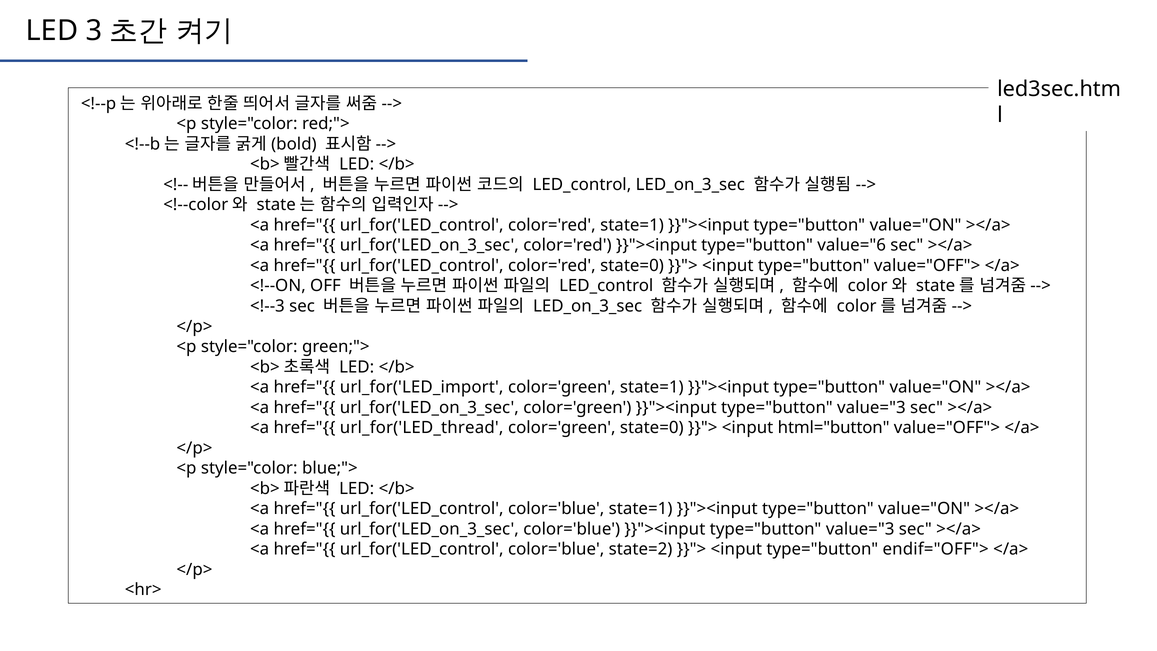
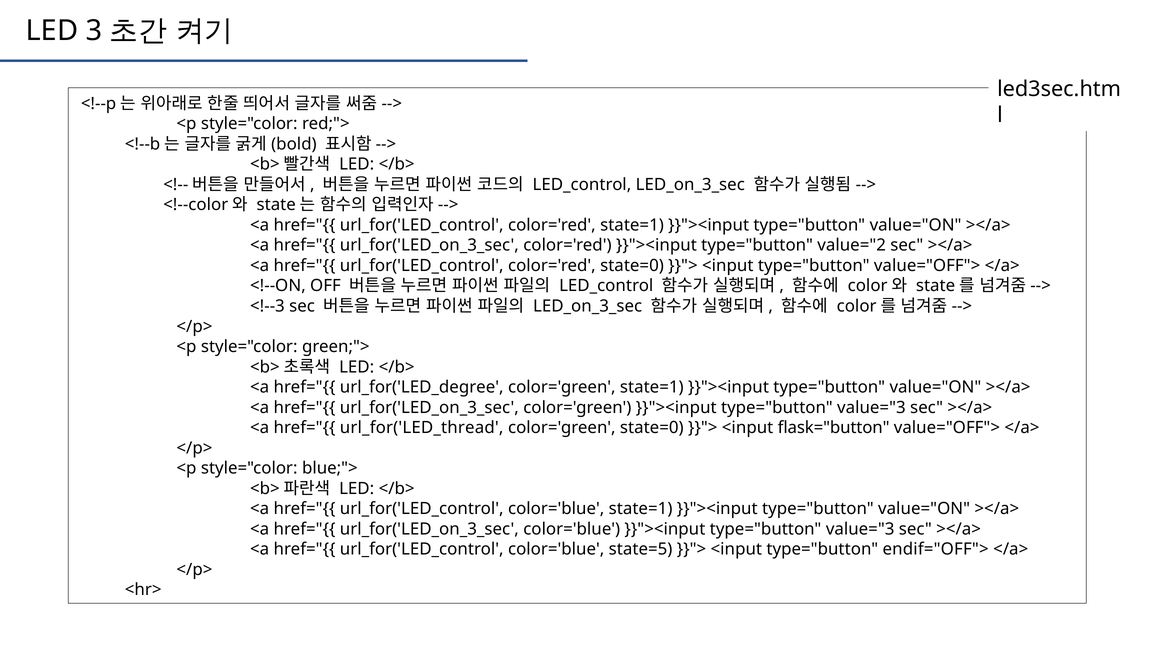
value="6: value="6 -> value="2 (852, 245)
url_for('LED_import: url_for('LED_import -> url_for('LED_degree (422, 387)
html="button: html="button -> flask="button (834, 428)
state=2: state=2 -> state=5 (641, 549)
